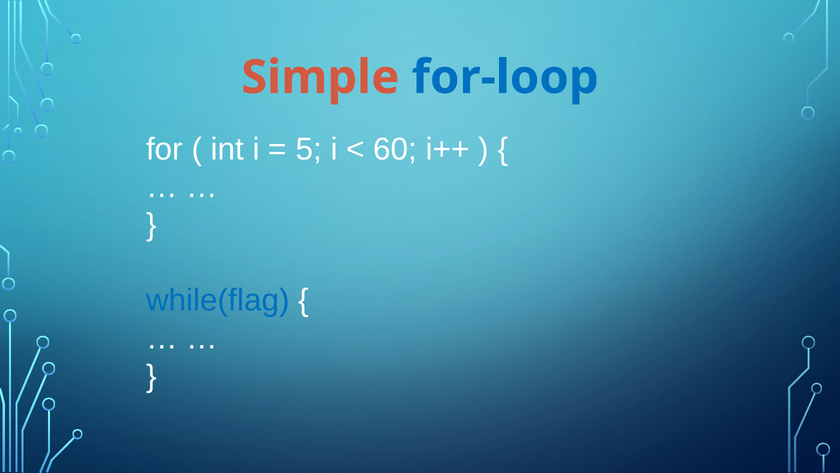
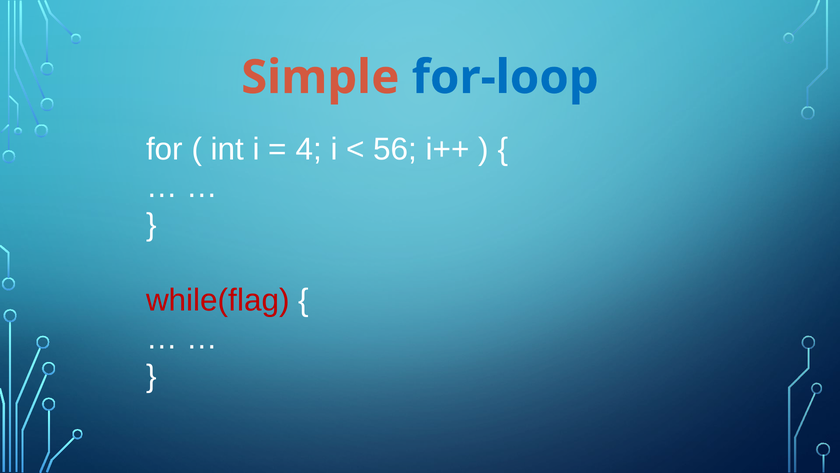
5: 5 -> 4 (309, 149)
60: 60 -> 56 (395, 149)
while(flag colour: blue -> red (218, 300)
